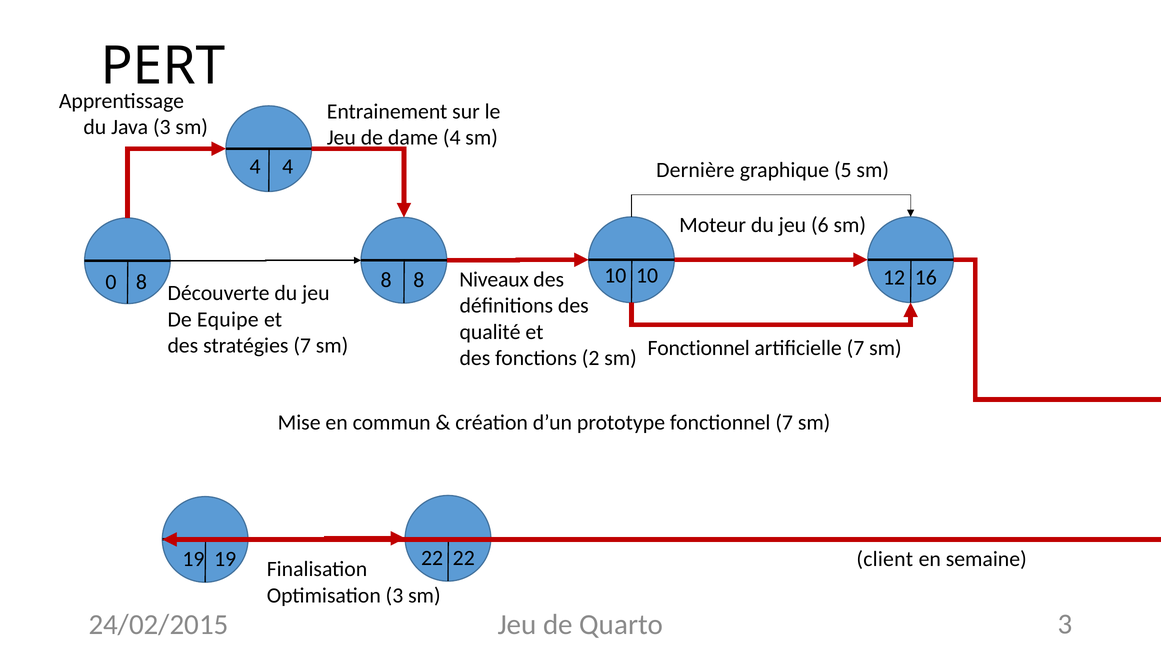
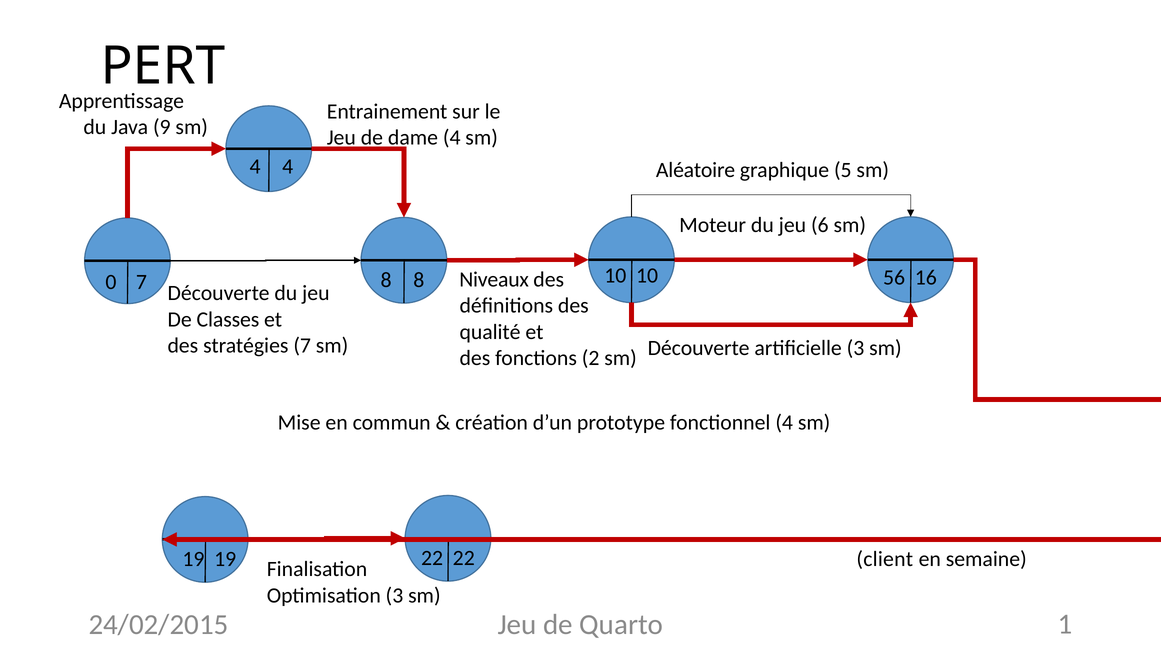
Java 3: 3 -> 9 (162, 127)
Dernière: Dernière -> Aléatoire (696, 170)
12: 12 -> 56 (894, 277)
0 8: 8 -> 7 (141, 282)
Equipe: Equipe -> Classes (228, 319)
Fonctionnel: Fonctionnel -> Découverte (699, 348)
artificielle 7: 7 -> 3 (856, 348)
fonctionnel 7: 7 -> 4 (784, 423)
Quarto 3: 3 -> 1 (1065, 624)
